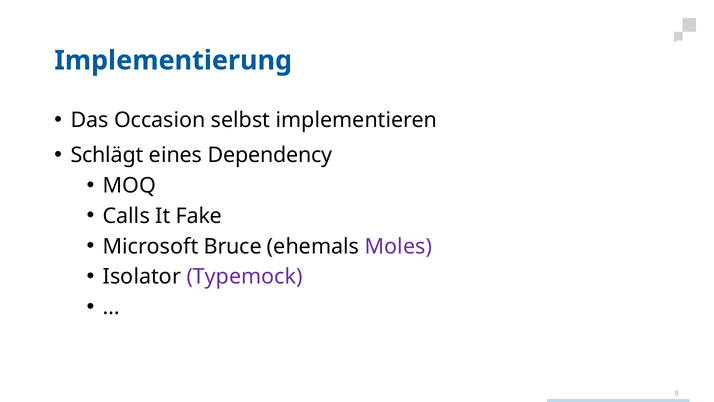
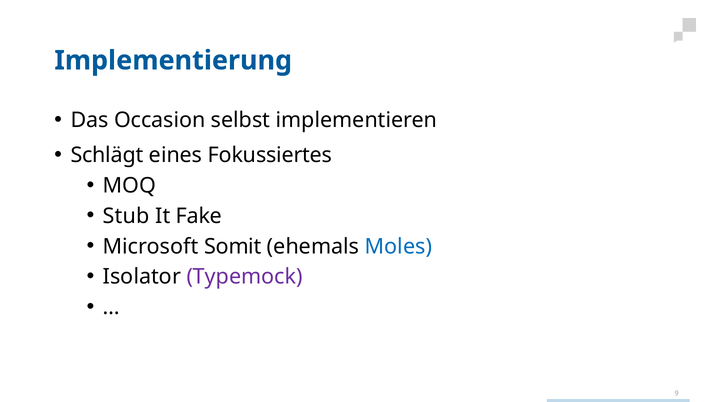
Dependency: Dependency -> Fokussiertes (270, 155)
Calls: Calls -> Stub (126, 216)
Bruce: Bruce -> Somit (233, 246)
Moles colour: purple -> blue (398, 246)
